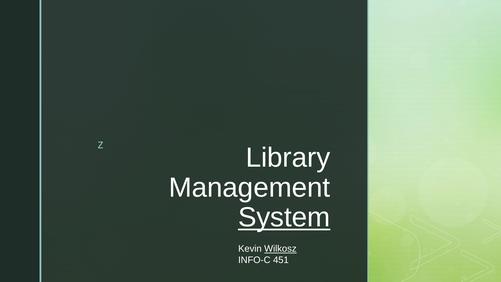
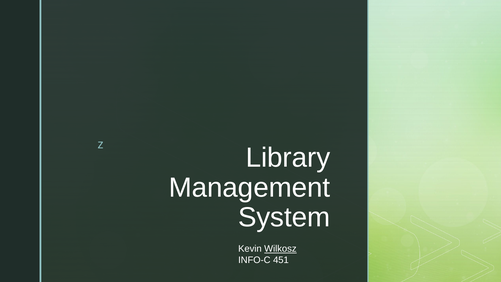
System underline: present -> none (284, 217)
